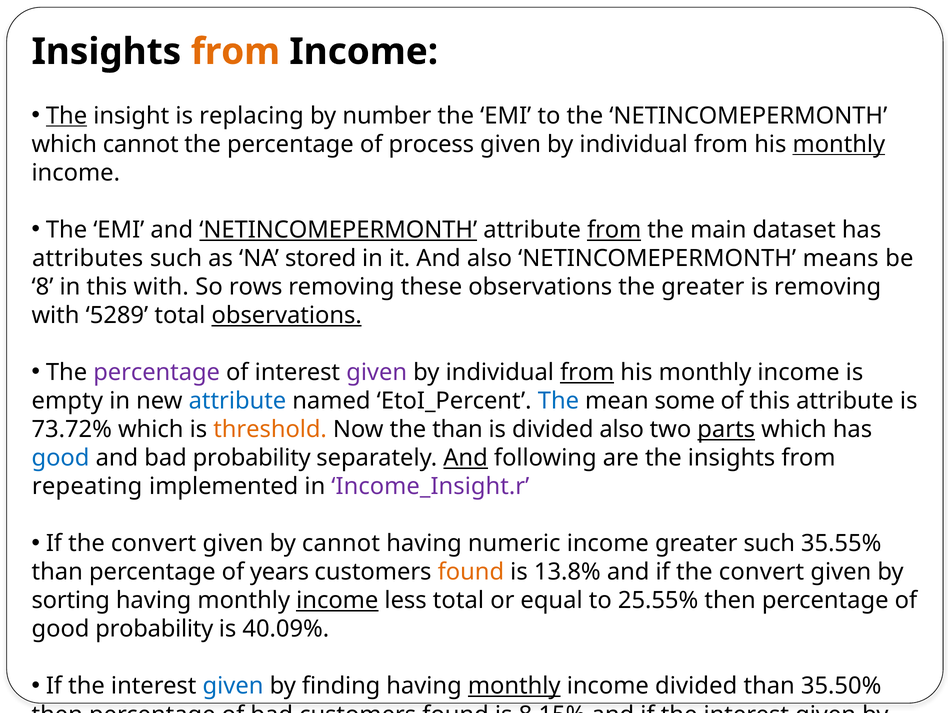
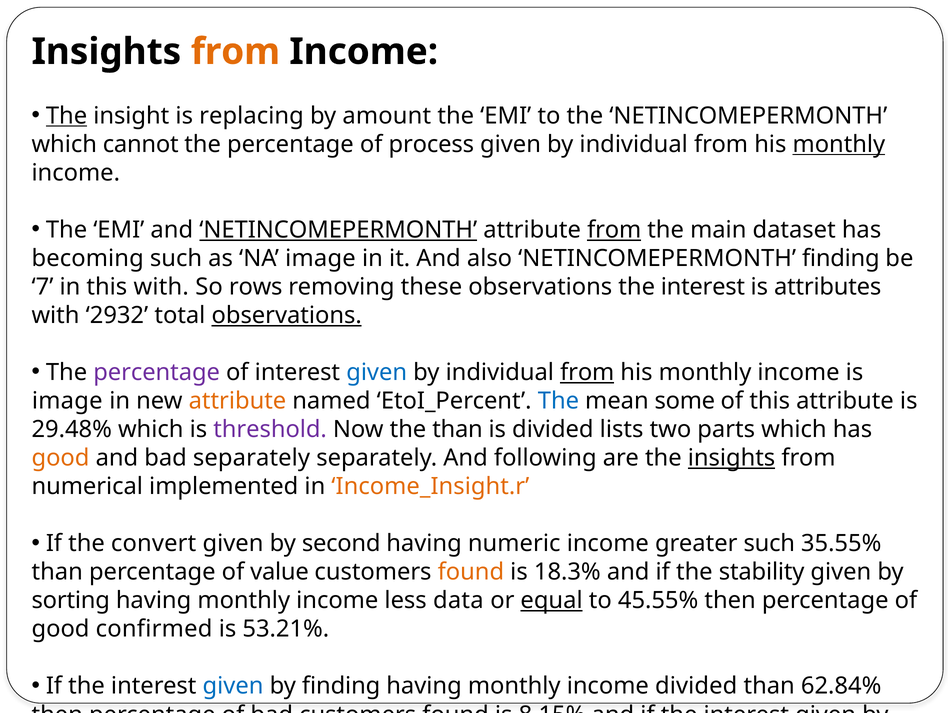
number: number -> amount (387, 116)
attributes: attributes -> becoming (88, 258)
NA stored: stored -> image (320, 258)
NETINCOMEPERMONTH means: means -> finding (841, 258)
8: 8 -> 7 (42, 287)
observations the greater: greater -> interest (703, 287)
is removing: removing -> attributes (828, 287)
5289: 5289 -> 2932 (117, 315)
given colour: purple -> blue (377, 372)
empty: empty -> image (67, 401)
attribute colour: blue -> orange (237, 401)
73.72%: 73.72% -> 29.48% (72, 429)
threshold colour: orange -> purple (270, 429)
divided also: also -> lists (622, 429)
parts underline: present -> none (726, 429)
good colour: blue -> orange (60, 458)
bad probability: probability -> separately (252, 458)
And underline: present -> none (466, 458)
insights underline: none -> present (732, 458)
repeating: repeating -> numerical (87, 486)
Income_Insight.r colour: purple -> orange (430, 486)
by cannot: cannot -> second (341, 543)
years: years -> value (279, 572)
13.8%: 13.8% -> 18.3% (567, 572)
and if the convert: convert -> stability (762, 572)
income underline: present -> none (337, 600)
less total: total -> data (458, 600)
equal underline: none -> present (552, 600)
25.55%: 25.55% -> 45.55% (658, 600)
good probability: probability -> confirmed (154, 629)
40.09%: 40.09% -> 53.21% (286, 629)
monthly underline: present -> none (514, 686)
35.50%: 35.50% -> 62.84% (841, 686)
